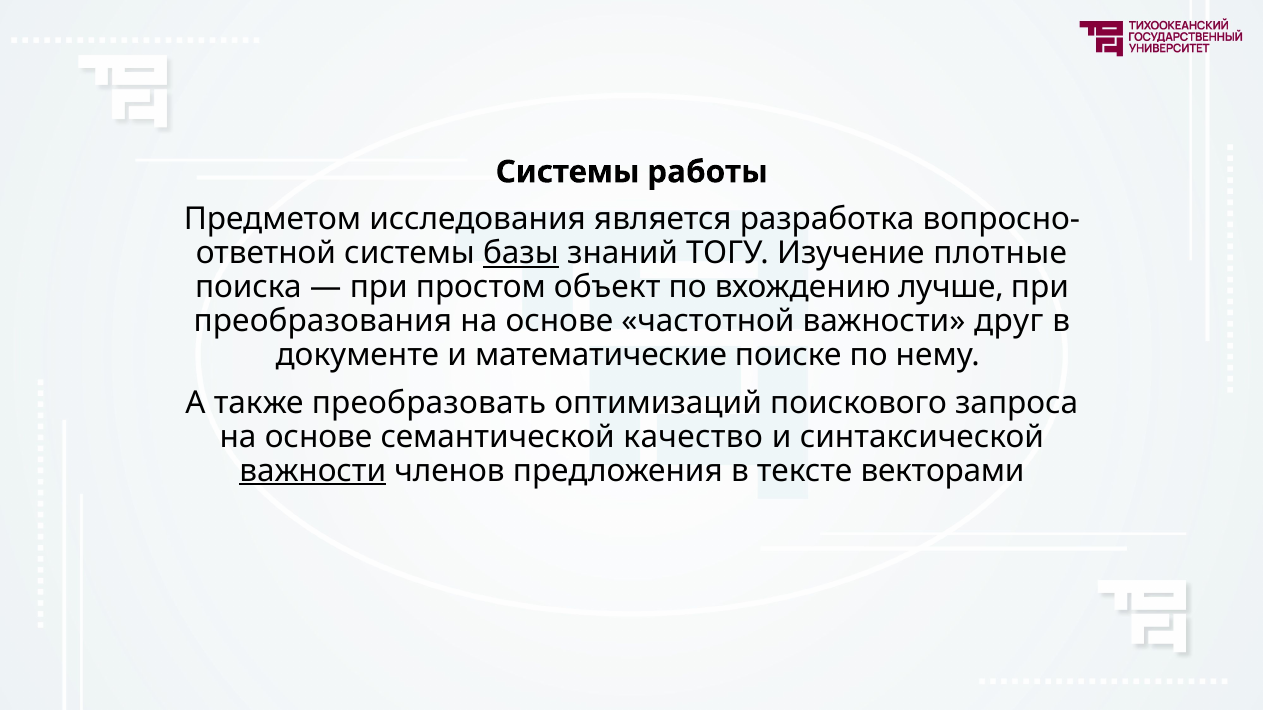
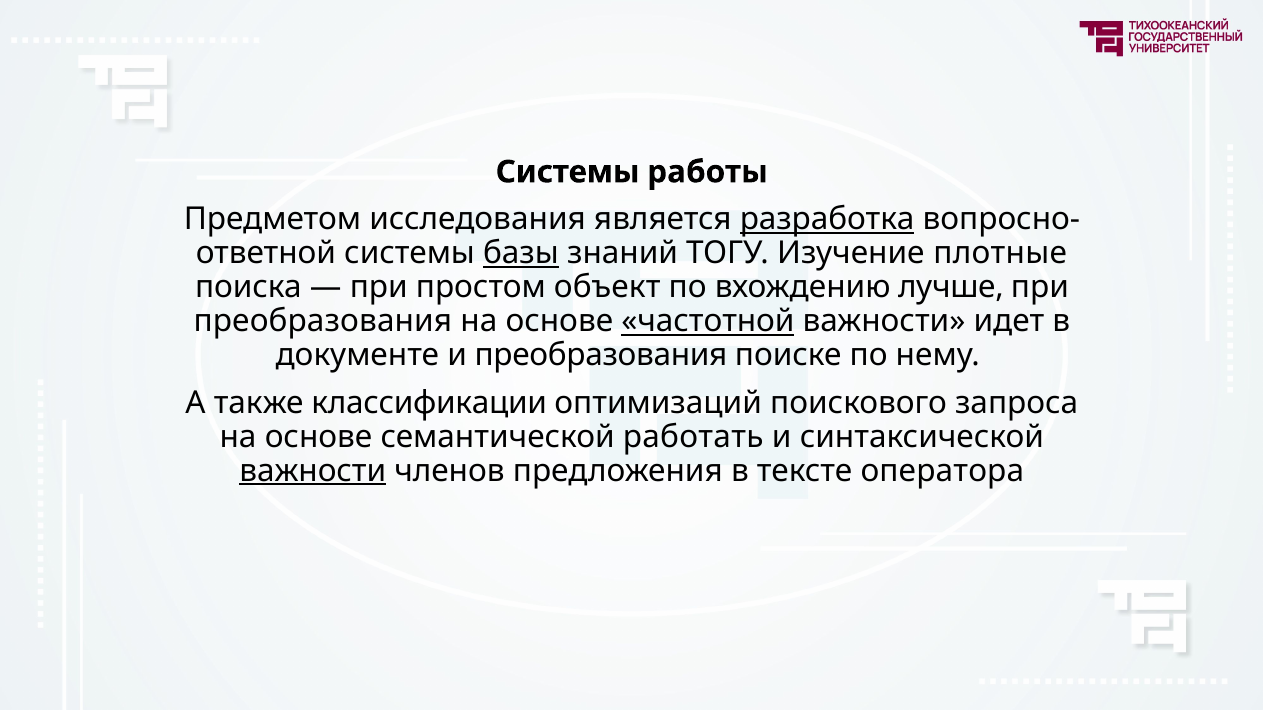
разработка underline: none -> present (827, 219)
частотной underline: none -> present (708, 322)
друг: друг -> идет (1009, 322)
и математические: математические -> преобразования (601, 356)
преобразовать: преобразовать -> классификации (429, 403)
качество: качество -> работать (693, 437)
векторами: векторами -> оператора (942, 471)
